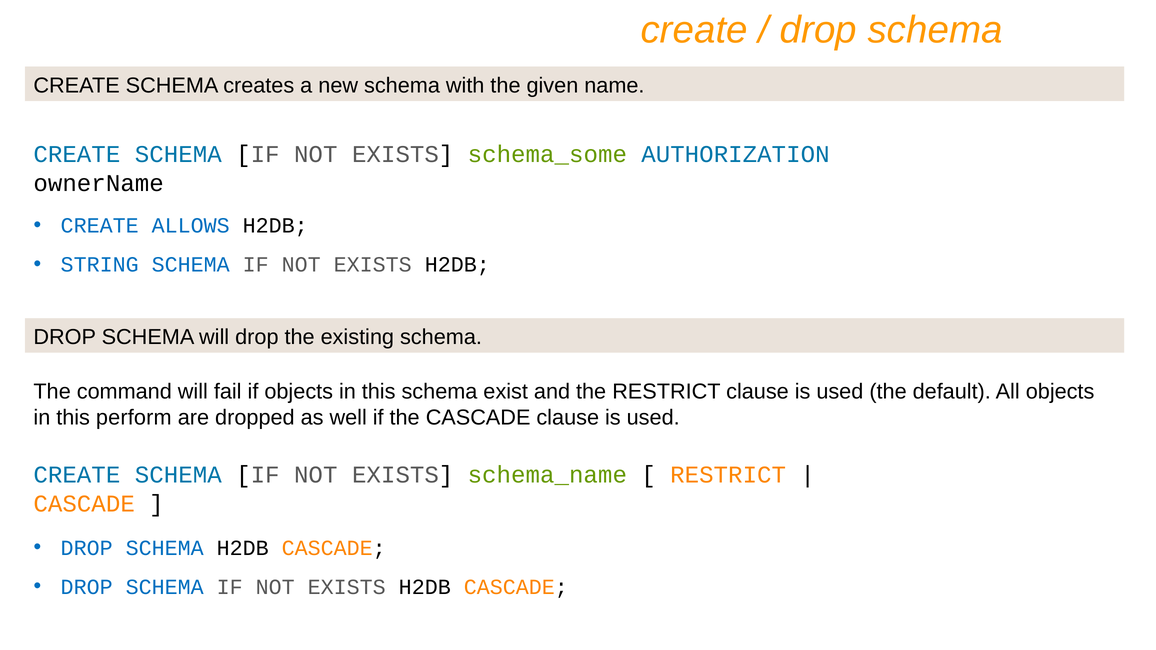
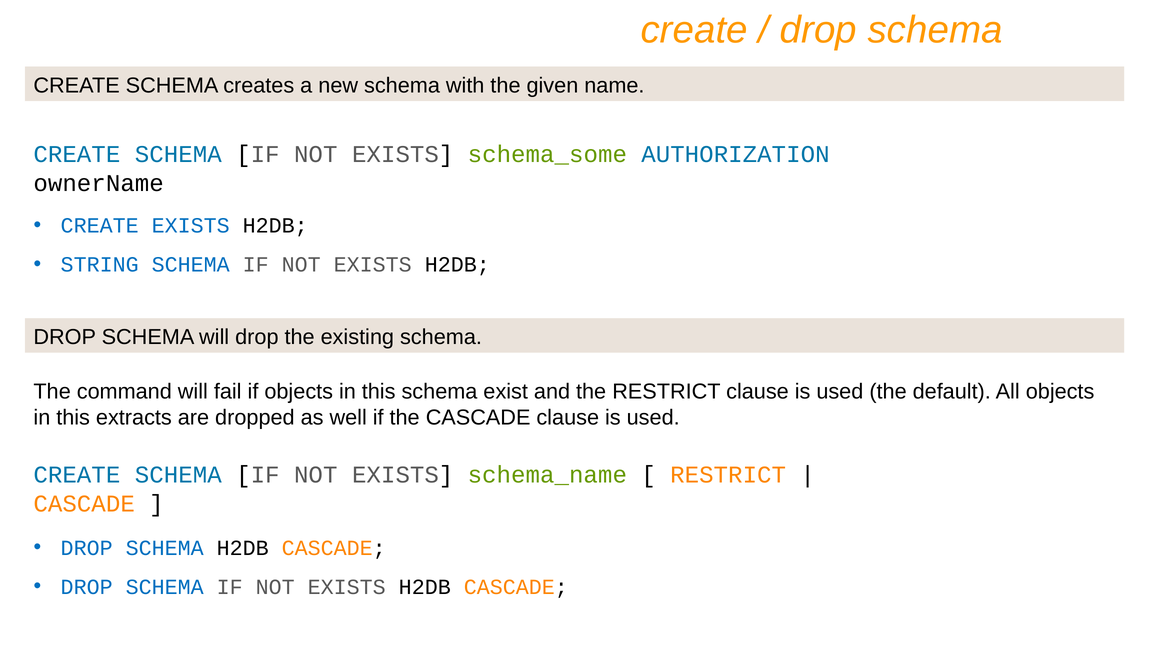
CREATE ALLOWS: ALLOWS -> EXISTS (191, 226)
perform: perform -> extracts (134, 418)
